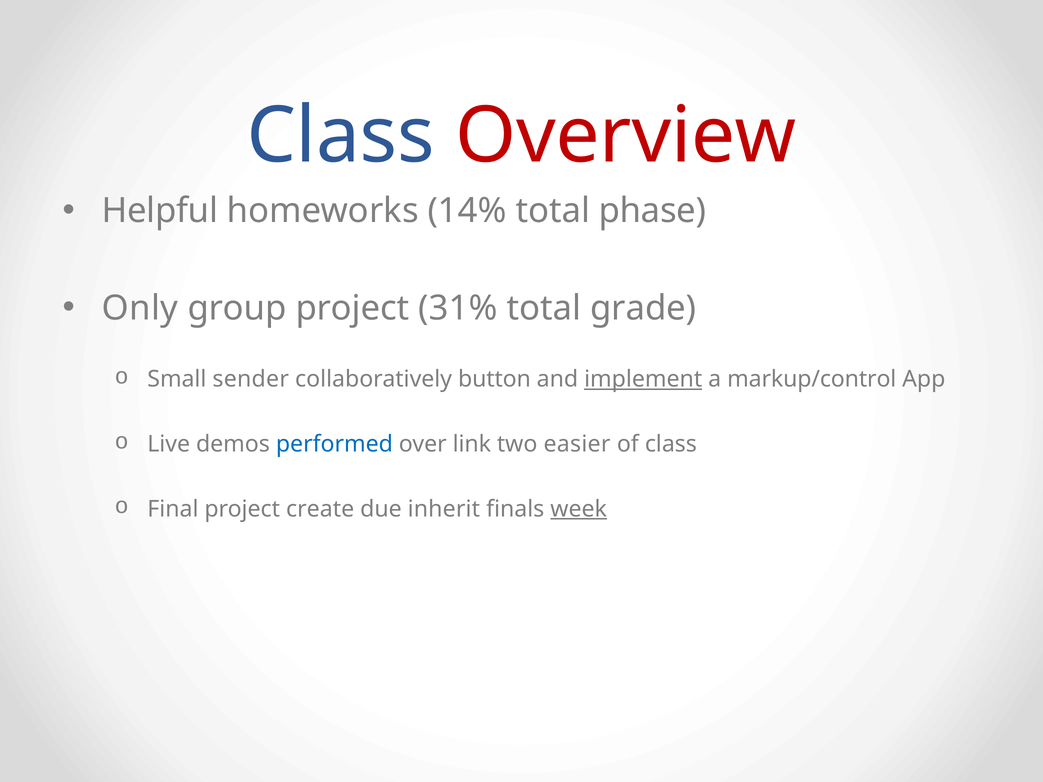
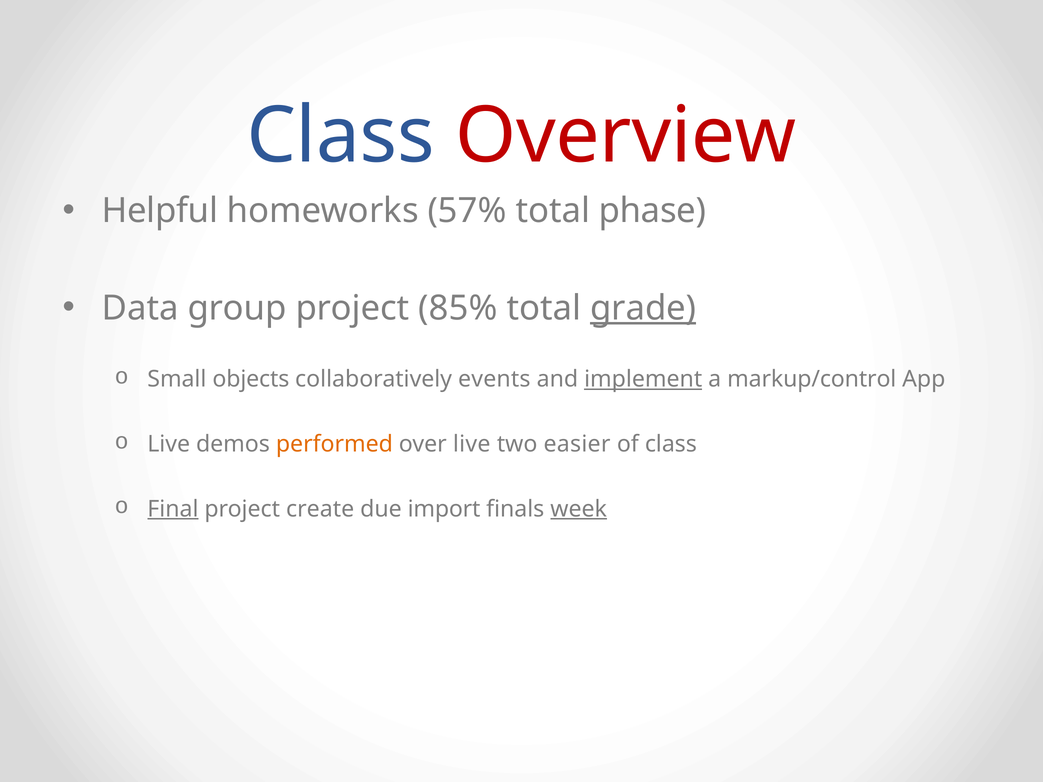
14%: 14% -> 57% (467, 211)
Only: Only -> Data (140, 308)
31%: 31% -> 85% (458, 308)
grade underline: none -> present (643, 308)
sender: sender -> objects (251, 379)
button: button -> events (494, 379)
performed colour: blue -> orange (334, 444)
over link: link -> live (472, 444)
Final underline: none -> present (173, 509)
inherit: inherit -> import (444, 509)
